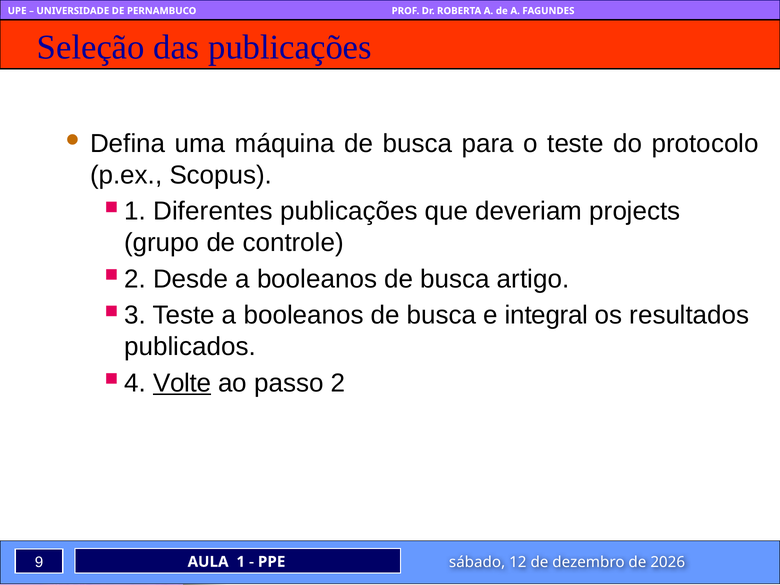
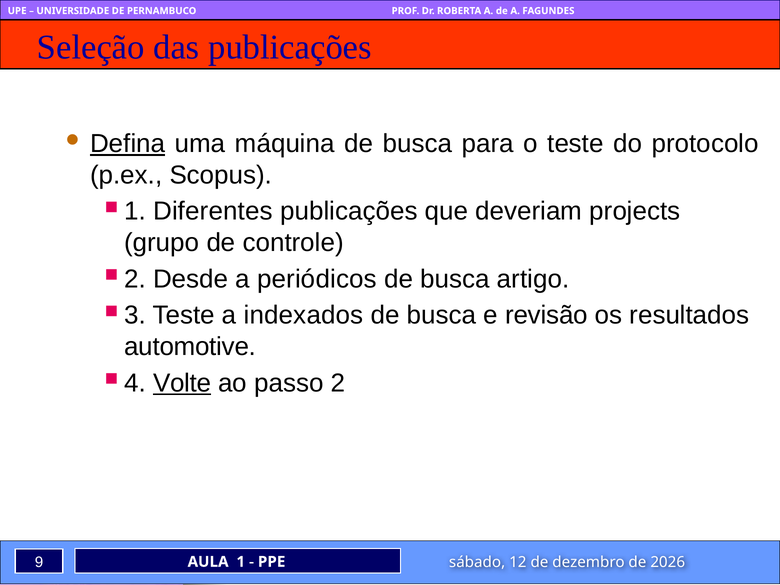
Defina underline: none -> present (128, 144)
booleanos: booleanos -> periódicos (317, 279)
Teste a booleanos: booleanos -> indexados (304, 315)
integral: integral -> revisão (546, 315)
publicados: publicados -> automotive (190, 347)
